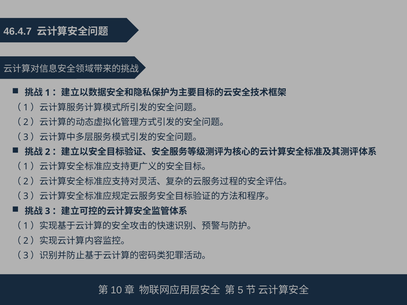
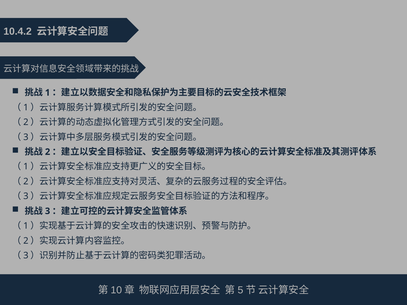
46.4.7: 46.4.7 -> 10.4.2 (18, 31)
